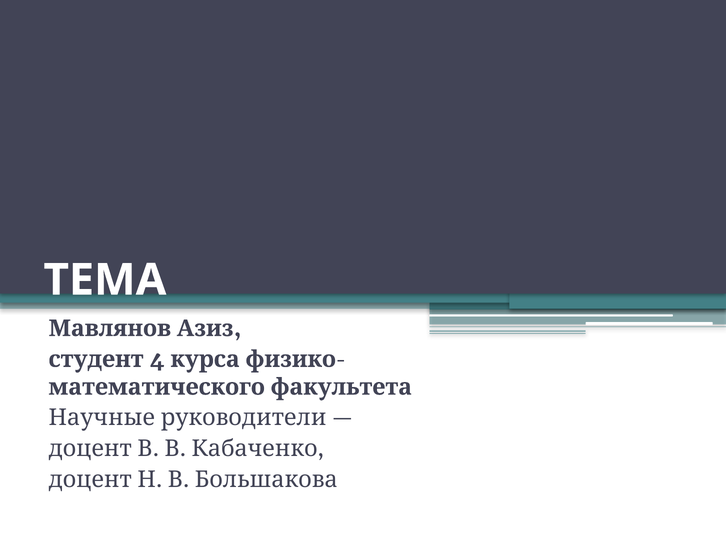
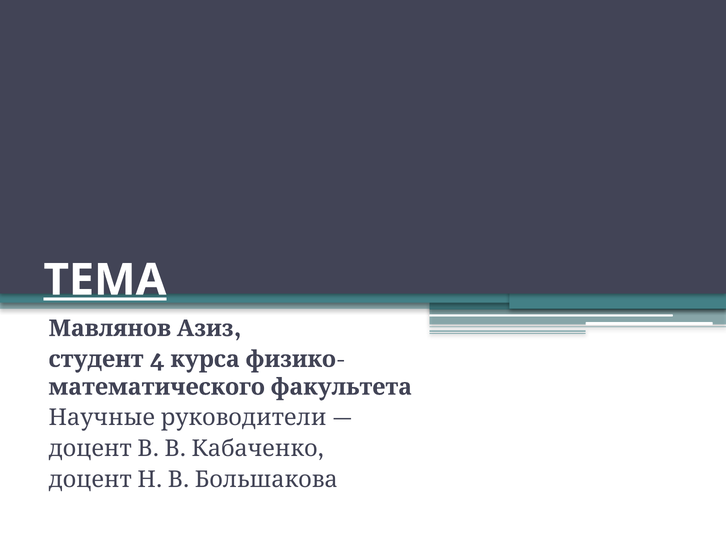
ТЕМА underline: none -> present (105, 280)
